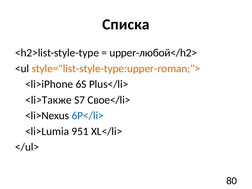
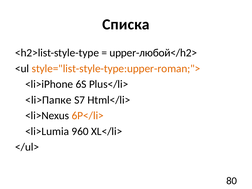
<li>Также: <li>Также -> <li>Папке (48, 100)
Свое</li>: Свое</li> -> Html</li> (109, 100)
6P</li> colour: blue -> orange (88, 116)
951: 951 -> 960 (80, 131)
